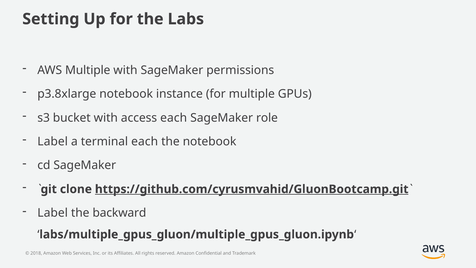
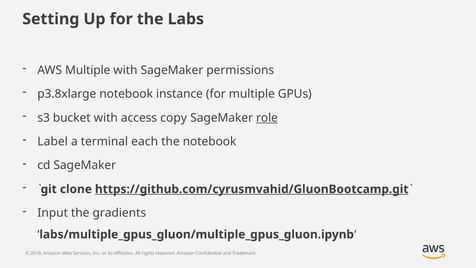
access each: each -> copy (174, 118)
role underline: none -> present (267, 118)
Label: Label -> Input (53, 213)
backward: backward -> gradients (119, 213)
